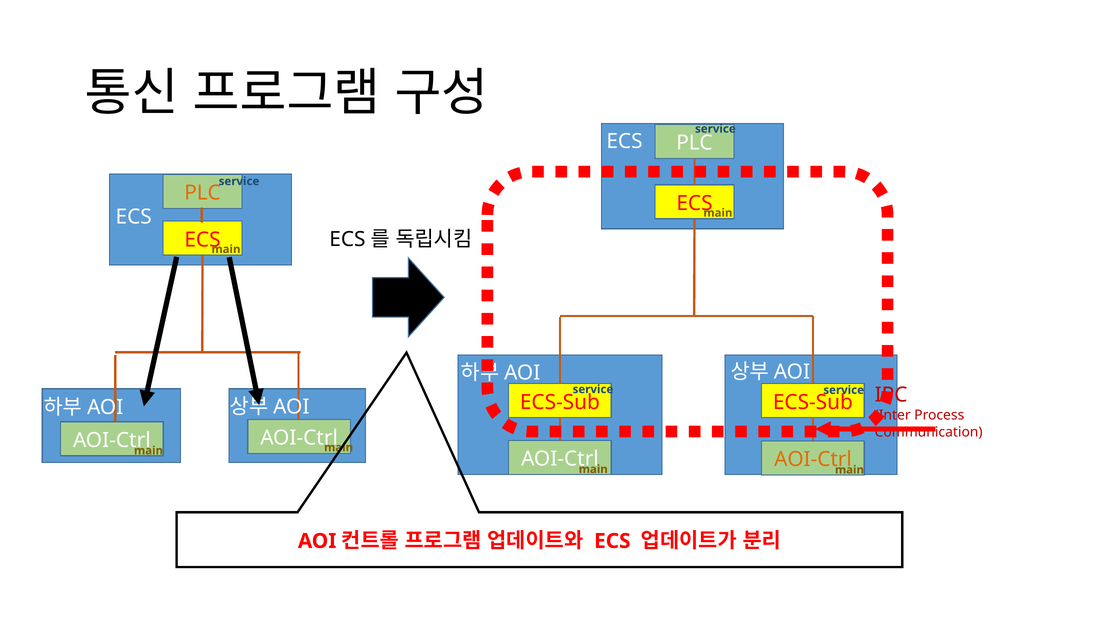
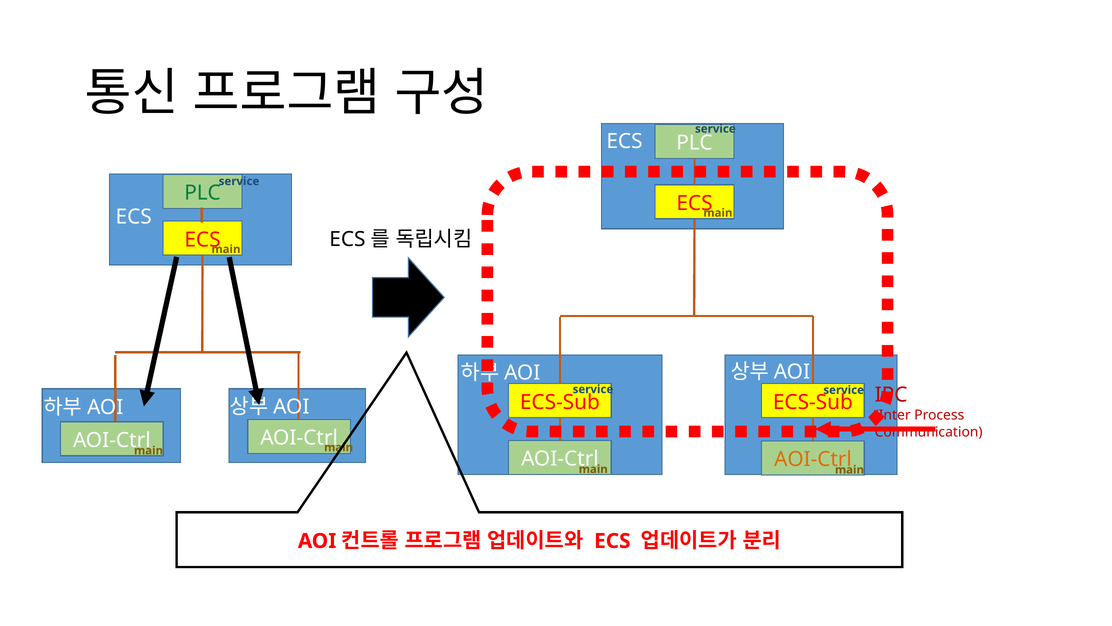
PLC colour: orange -> green (203, 193)
